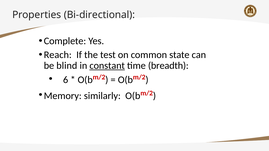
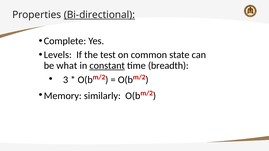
Bi-directional underline: none -> present (99, 15)
Reach: Reach -> Levels (58, 55)
blind: blind -> what (67, 66)
6: 6 -> 3 (66, 80)
